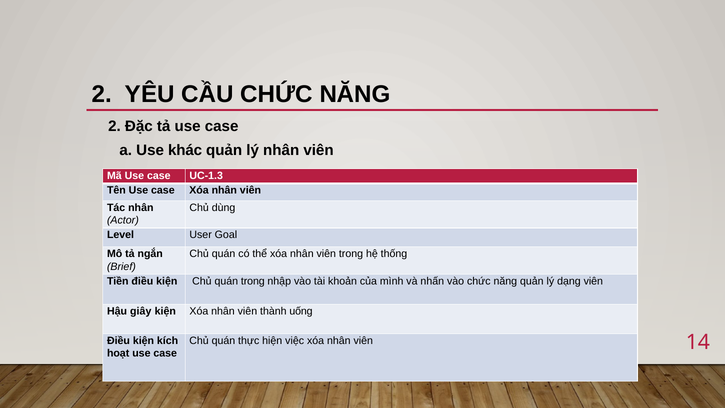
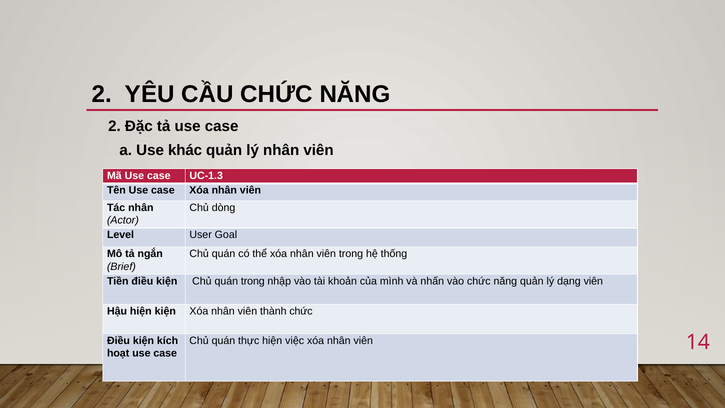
dùng: dùng -> dòng (224, 208)
Hậu giây: giây -> hiện (141, 311)
thành uống: uống -> chức (301, 311)
